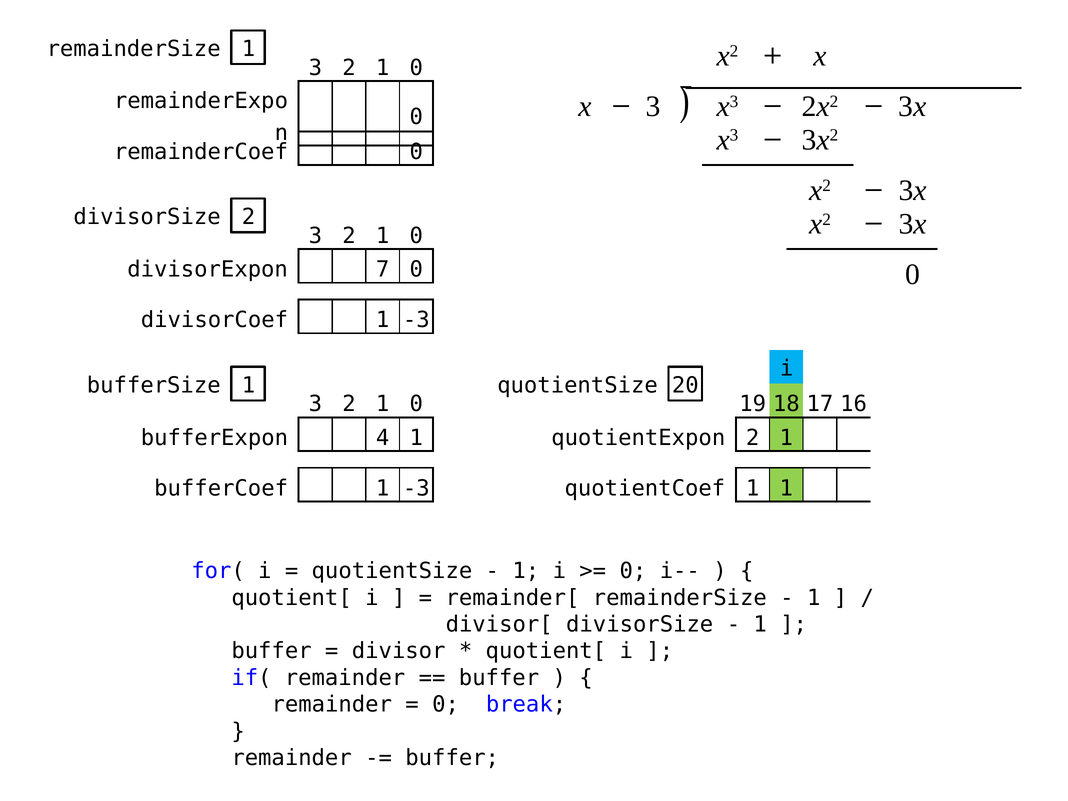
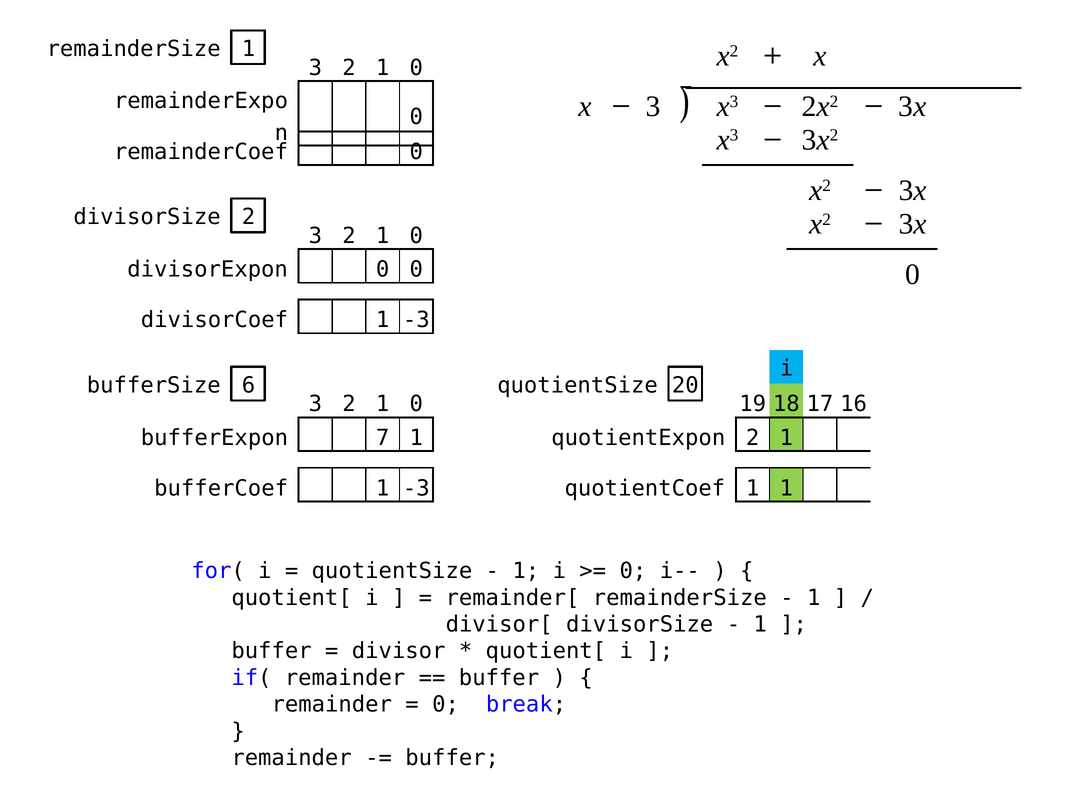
divisorExpon 7: 7 -> 0 (383, 270)
bufferSize 1: 1 -> 6 (249, 385)
4: 4 -> 7 (383, 438)
